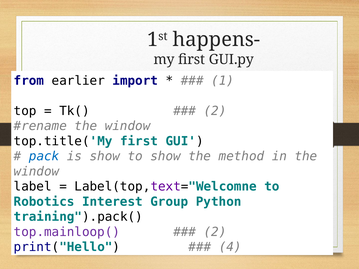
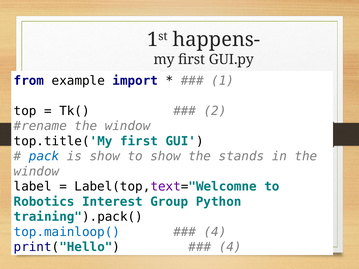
earlier: earlier -> example (78, 81)
method: method -> stands (241, 156)
top.mainloop( colour: purple -> blue (67, 232)
2: 2 -> 4 (215, 232)
